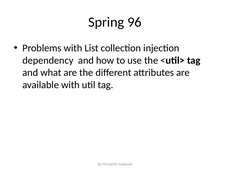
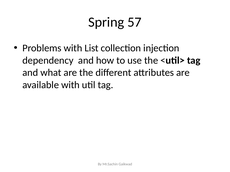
96: 96 -> 57 (134, 22)
